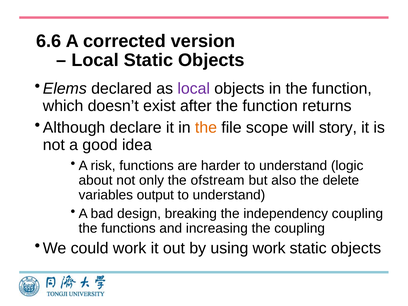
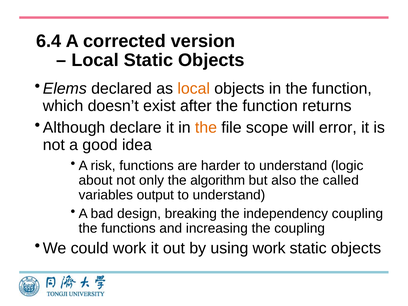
6.6: 6.6 -> 6.4 (49, 41)
local colour: purple -> orange (194, 89)
story: story -> error (338, 128)
ofstream: ofstream -> algorithm (218, 180)
delete: delete -> called (341, 180)
